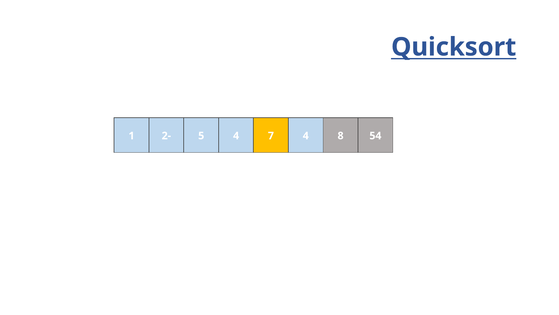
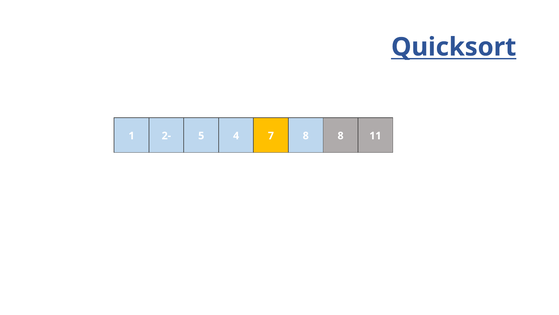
7 4: 4 -> 8 (306, 136)
54: 54 -> 11 (375, 136)
